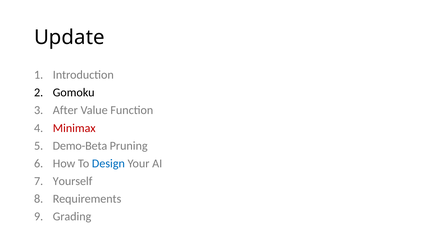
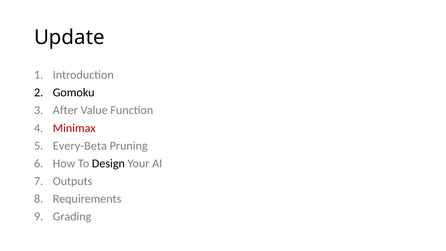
Demo-Beta: Demo-Beta -> Every-Beta (80, 146)
Design colour: blue -> black (108, 163)
Yourself: Yourself -> Outputs (73, 181)
